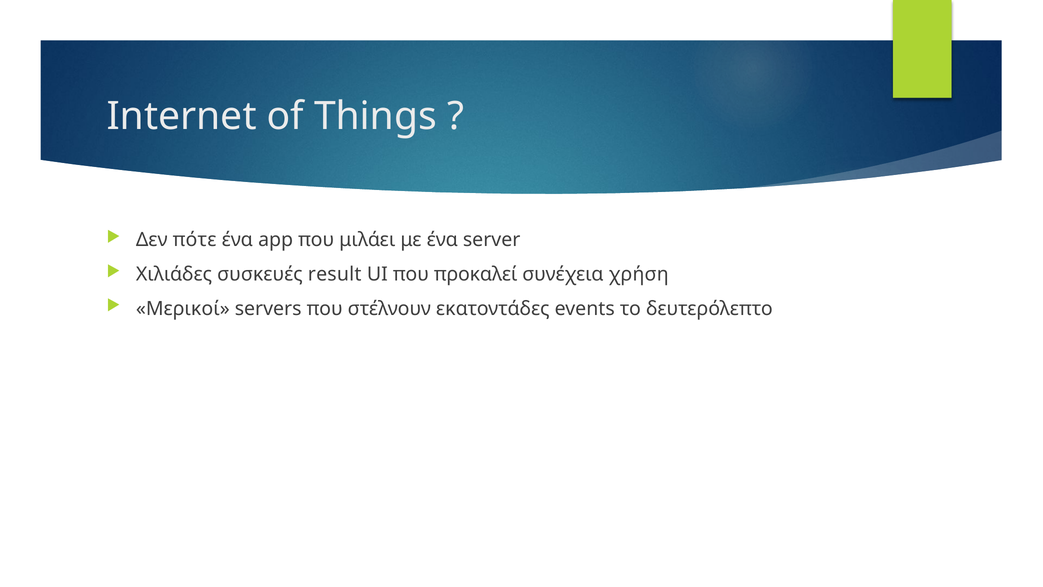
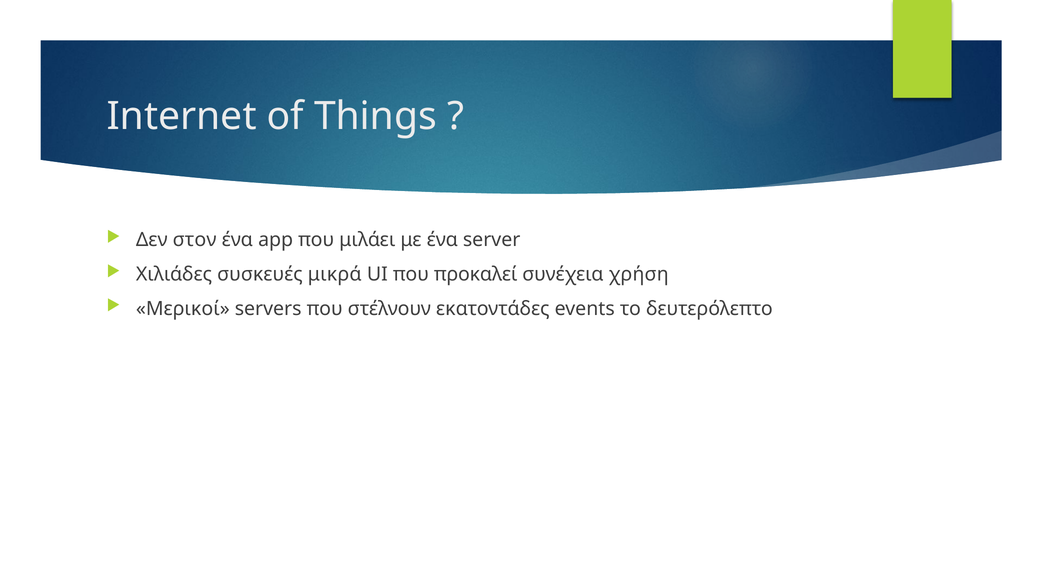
πότε: πότε -> στον (195, 240)
result: result -> μικρά (335, 274)
